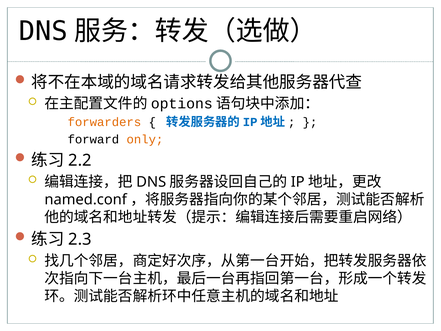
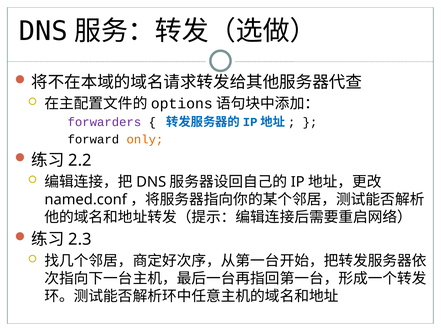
forwarders colour: orange -> purple (104, 122)
